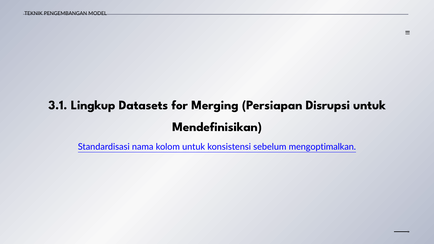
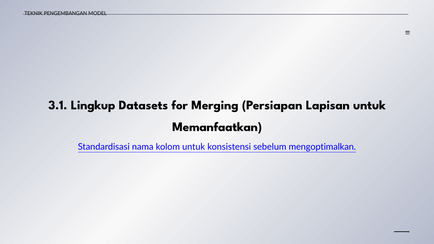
Disrupsi: Disrupsi -> Lapisan (328, 105)
Mendefinisikan: Mendefinisikan -> Memanfaatkan (217, 127)
